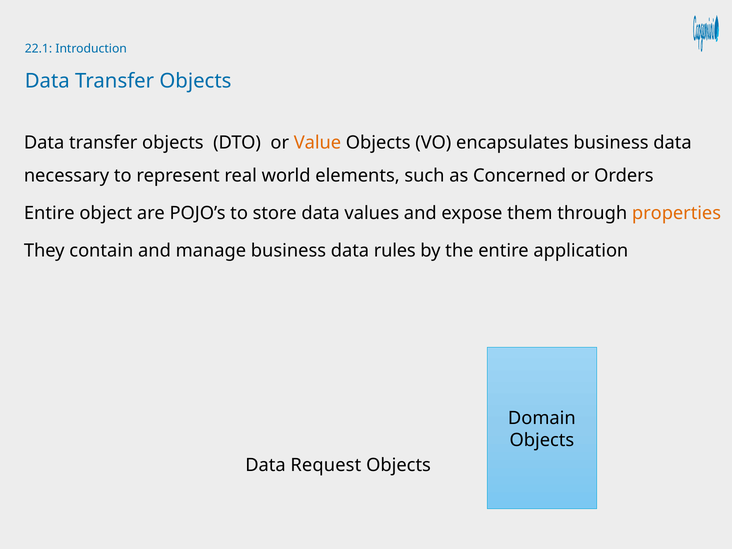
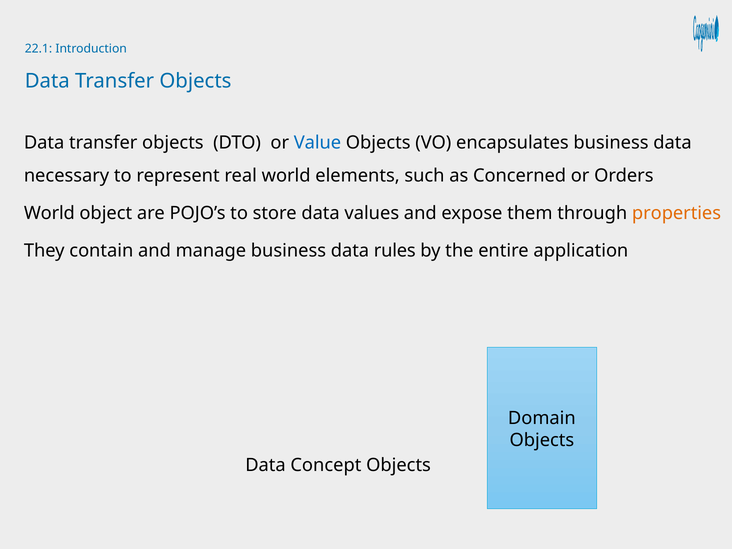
Value colour: orange -> blue (317, 143)
Entire: Entire -> World (49, 213)
Request: Request -> Concept (326, 465)
